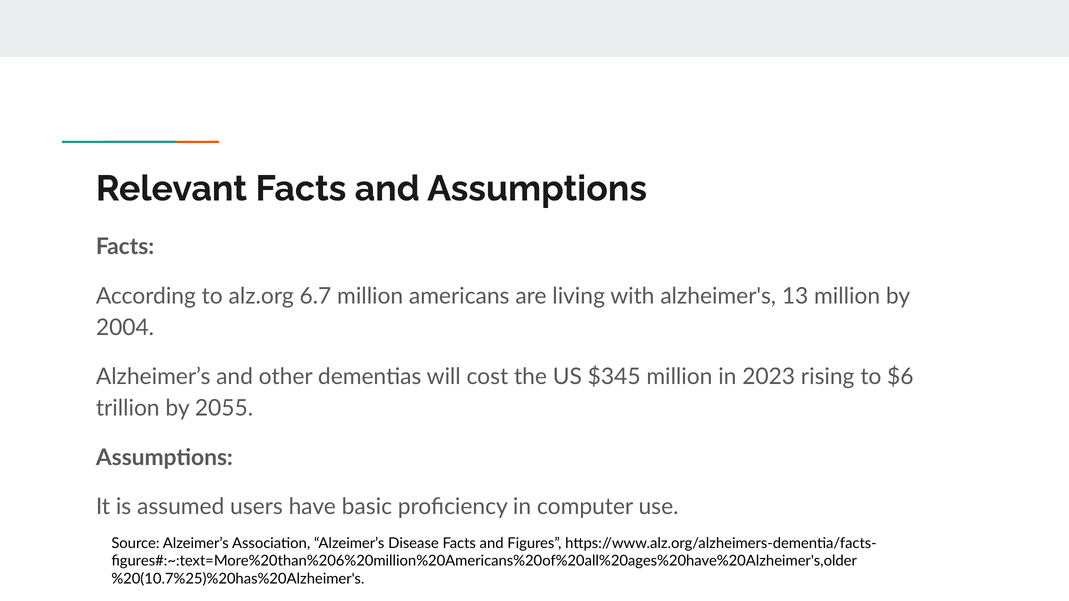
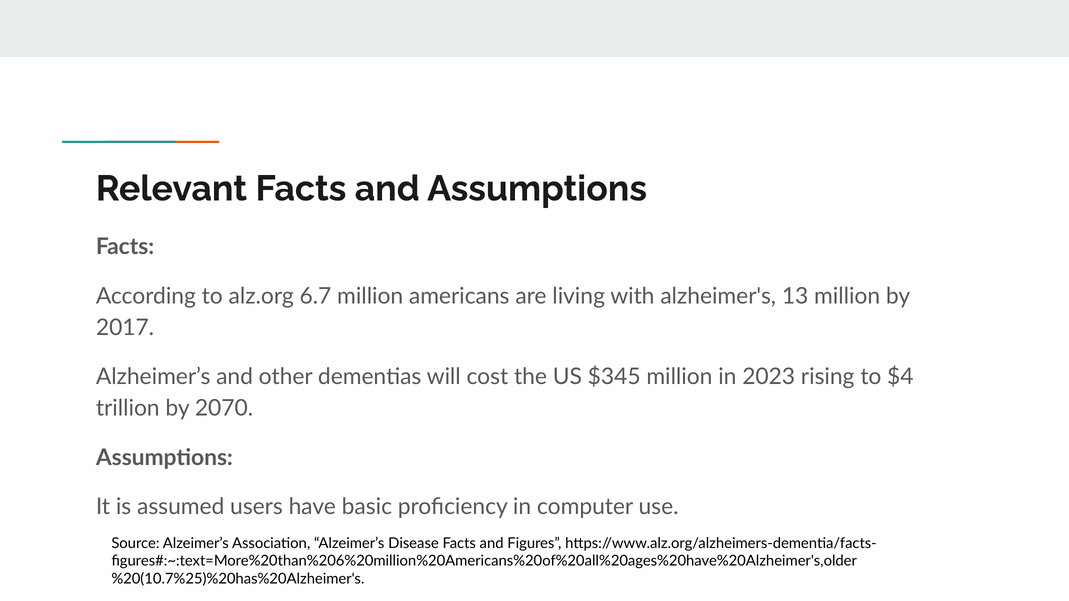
2004: 2004 -> 2017 (125, 328)
$6: $6 -> $4 (900, 377)
2055: 2055 -> 2070 (224, 409)
